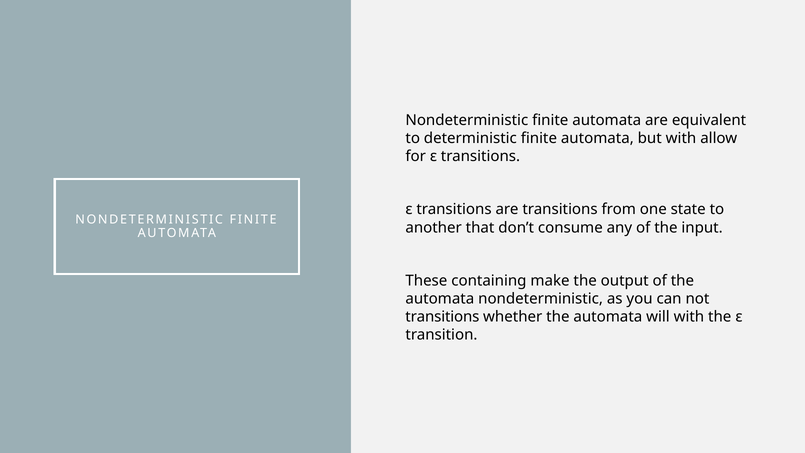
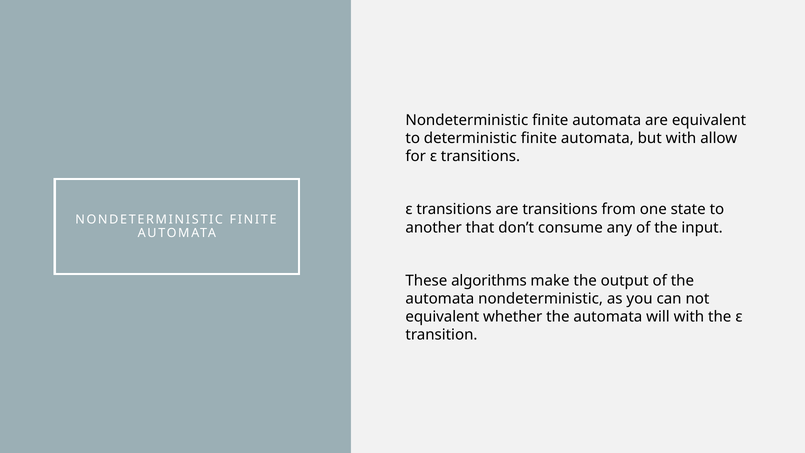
containing: containing -> algorithms (489, 280)
transitions: transitions -> equivalent (442, 317)
